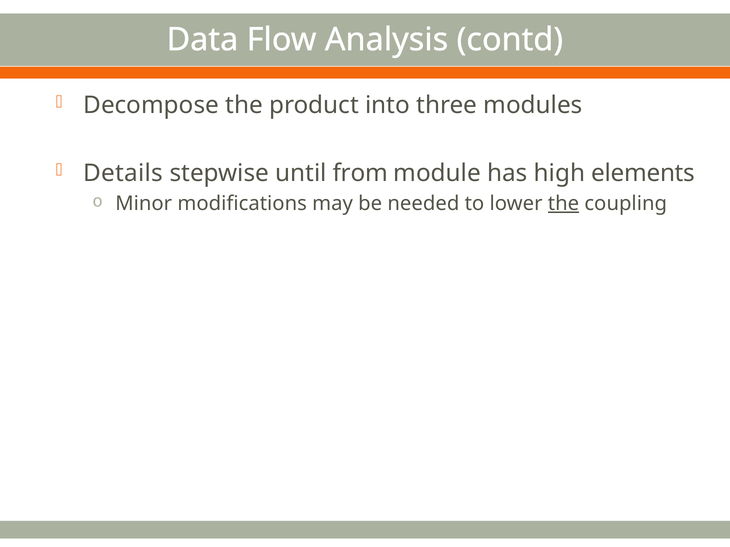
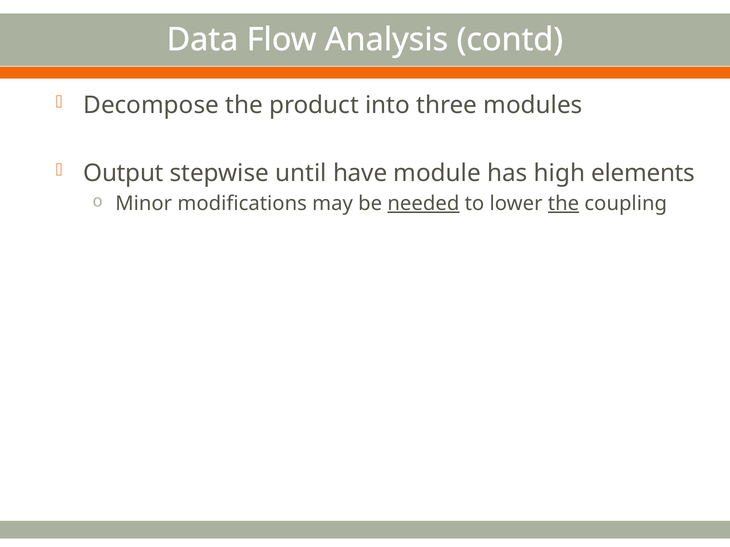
Details: Details -> Output (123, 173)
from: from -> have (360, 173)
needed underline: none -> present (423, 204)
